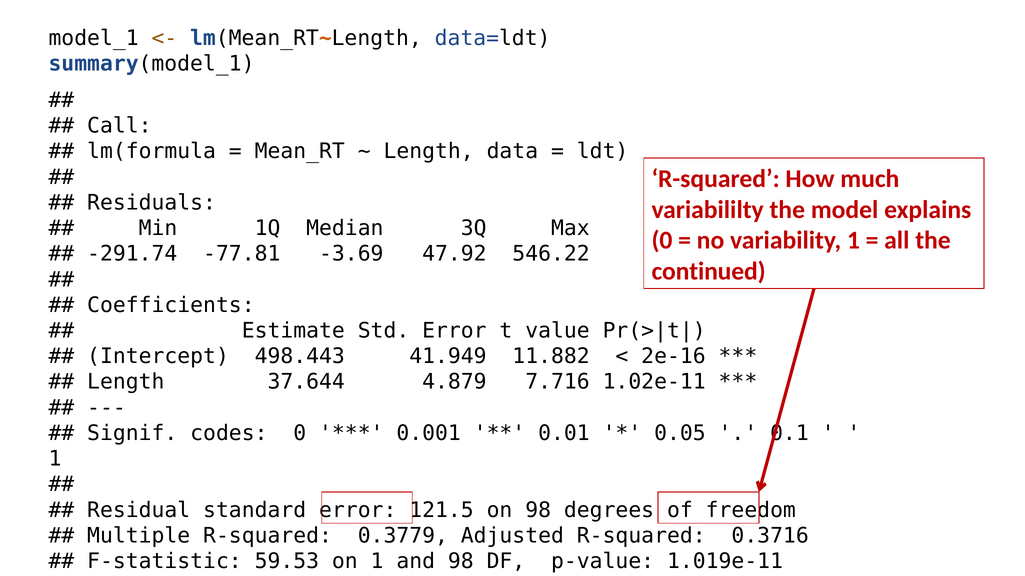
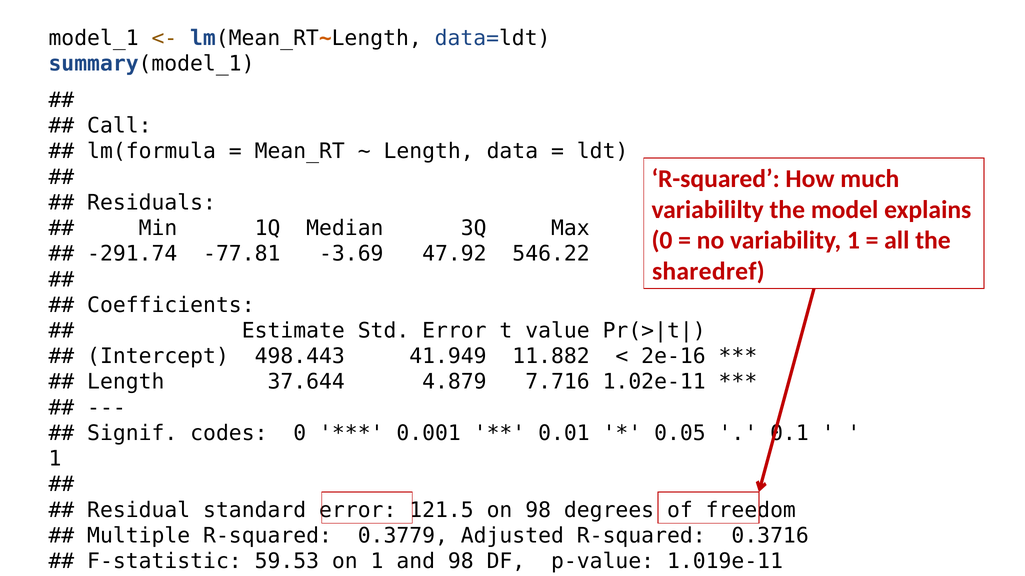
continued: continued -> sharedref (708, 271)
